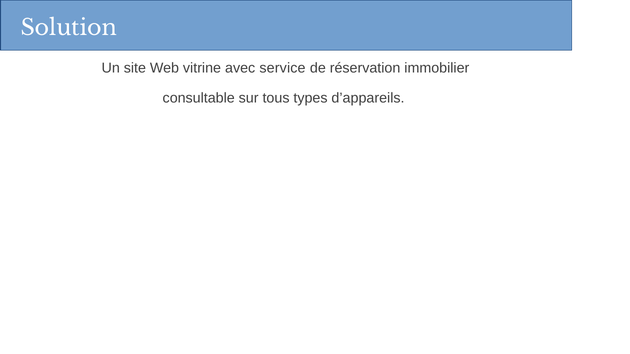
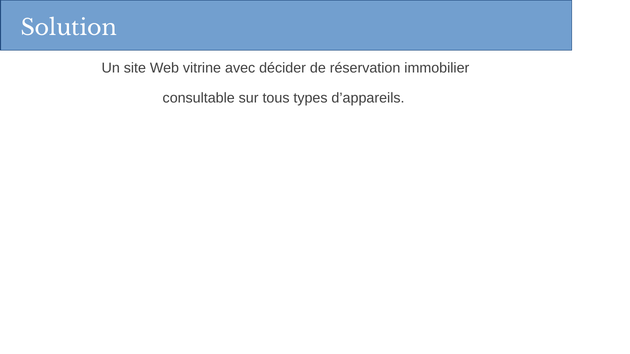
service: service -> décider (283, 68)
